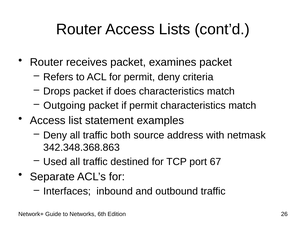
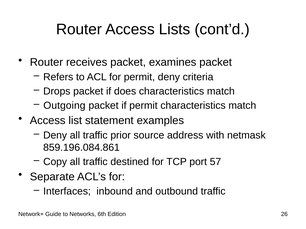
both: both -> prior (121, 135)
342.348.368.863: 342.348.368.863 -> 859.196.084.861 (81, 148)
Used: Used -> Copy (55, 162)
67: 67 -> 57 (215, 162)
